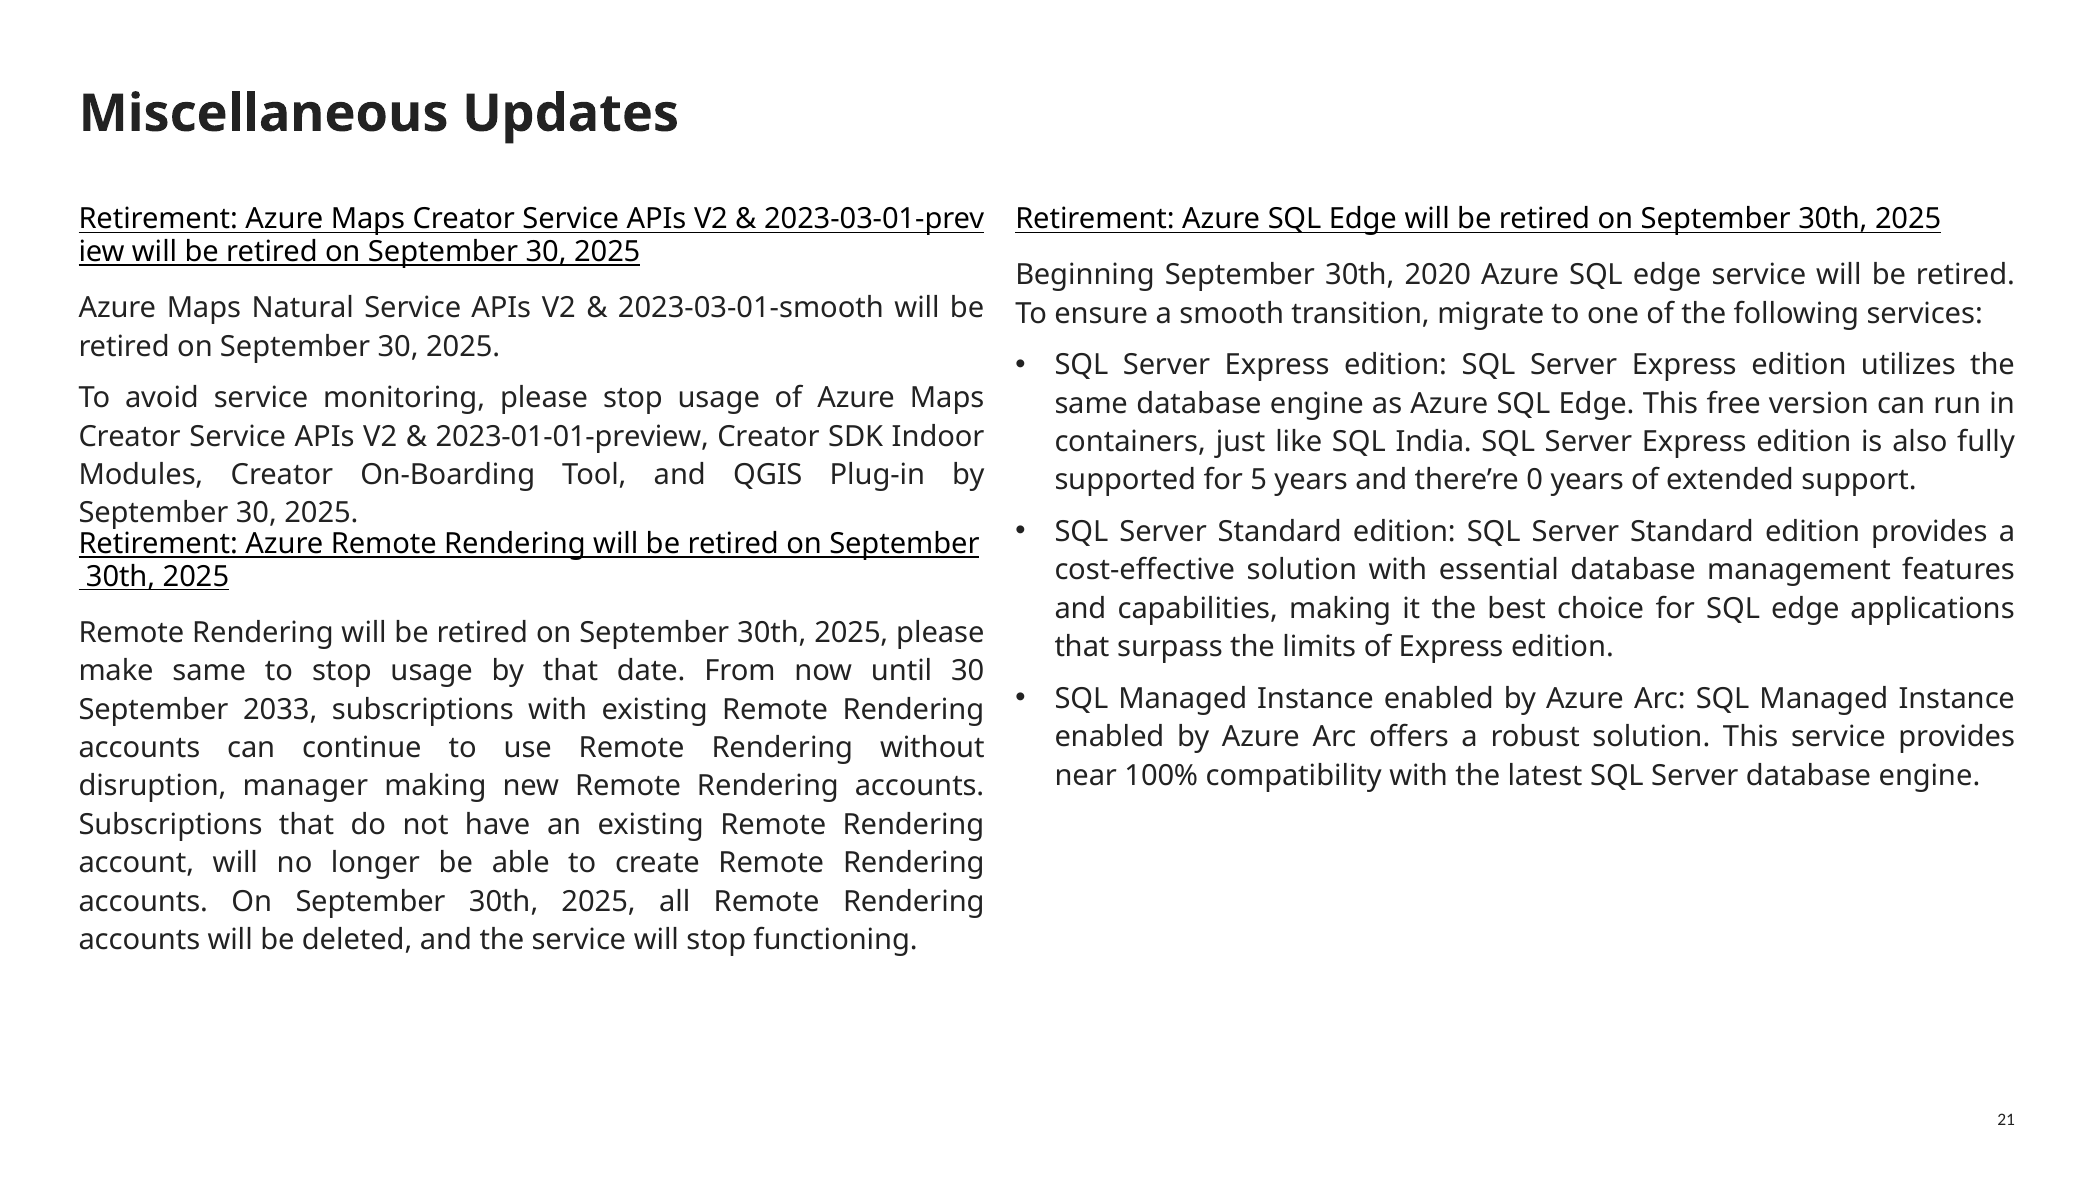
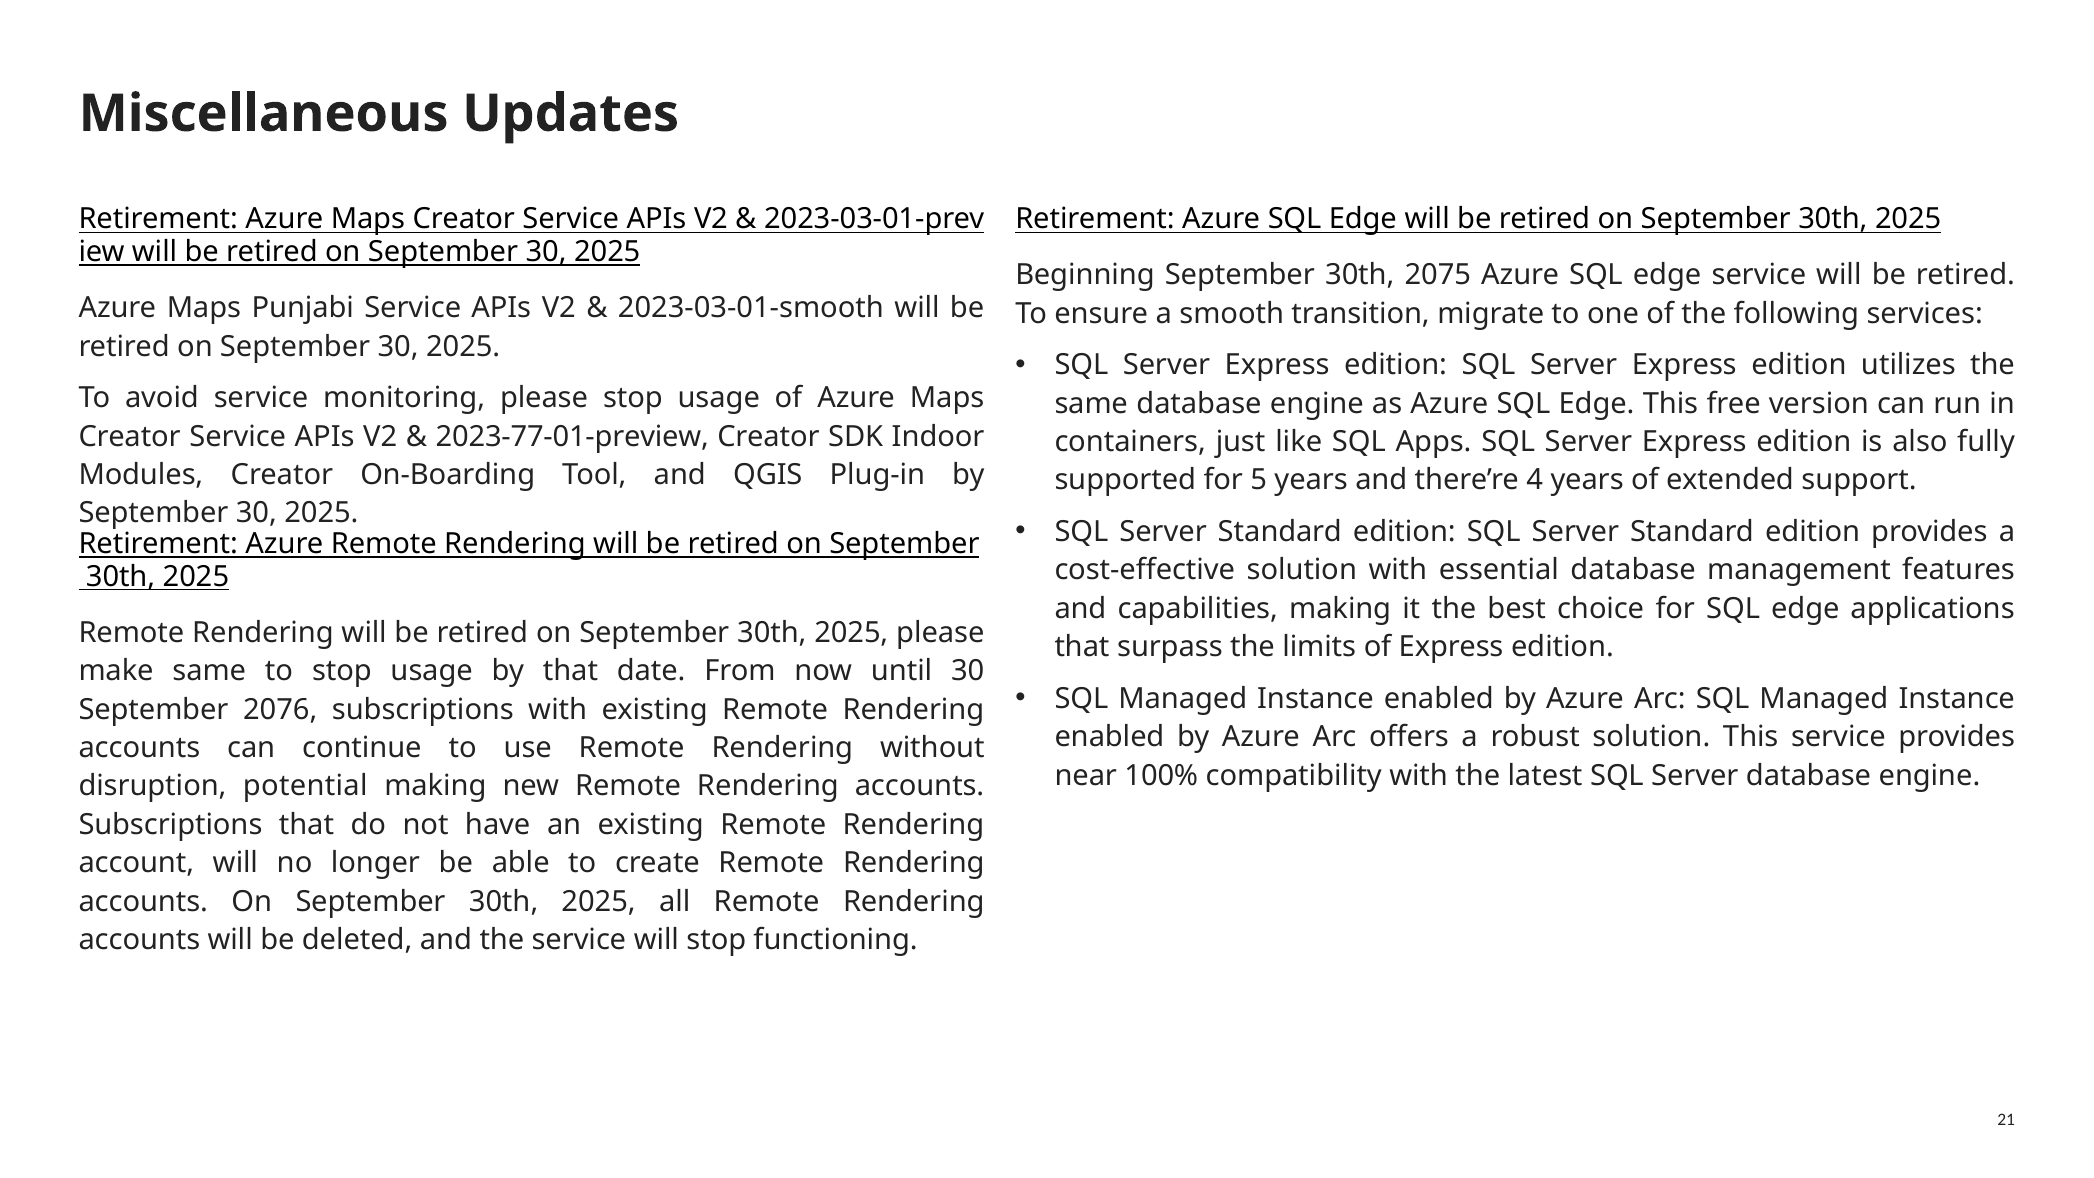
2020: 2020 -> 2075 (1438, 275)
Natural: Natural -> Punjabi (303, 308)
2023-01-01-preview: 2023-01-01-preview -> 2023-77-01-preview (572, 436)
India: India -> Apps (1434, 442)
0: 0 -> 4 (1535, 480)
2033: 2033 -> 2076 (280, 709)
manager: manager -> potential (305, 786)
